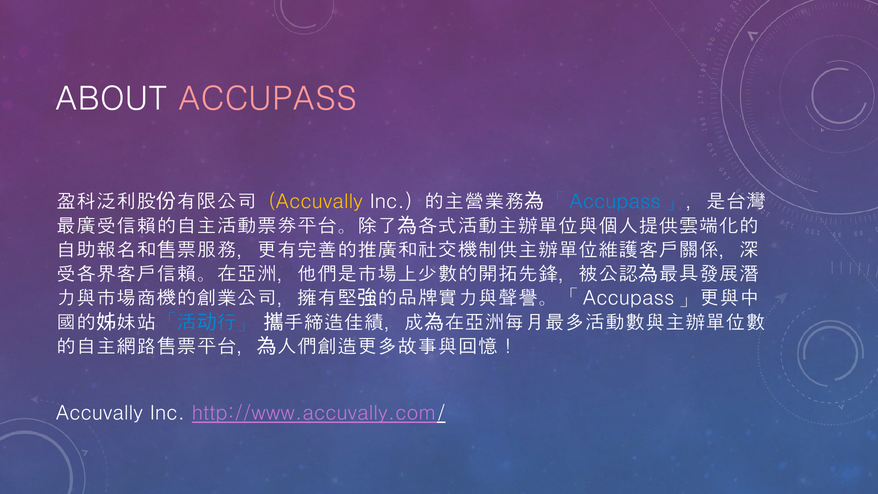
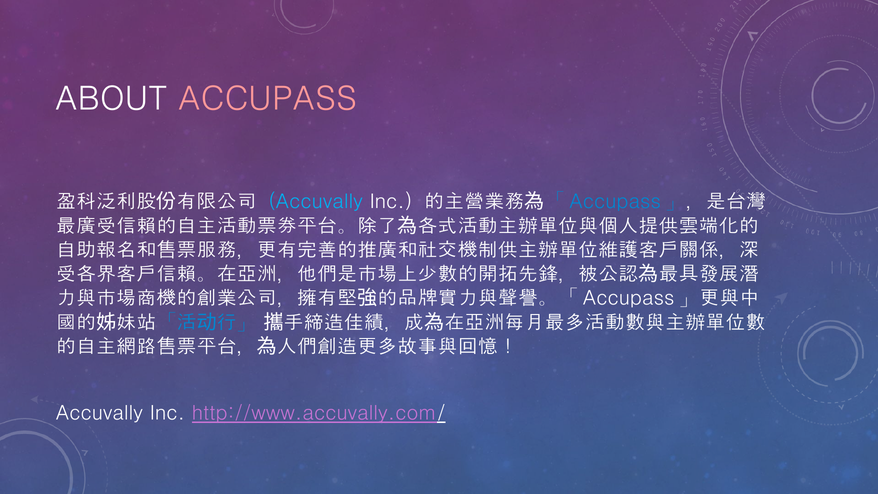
Accuvally colour: yellow -> light blue (316, 202)
